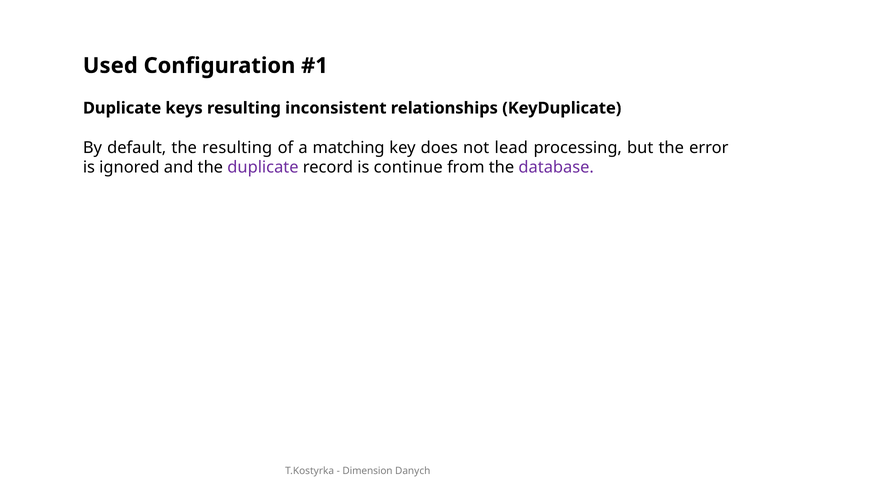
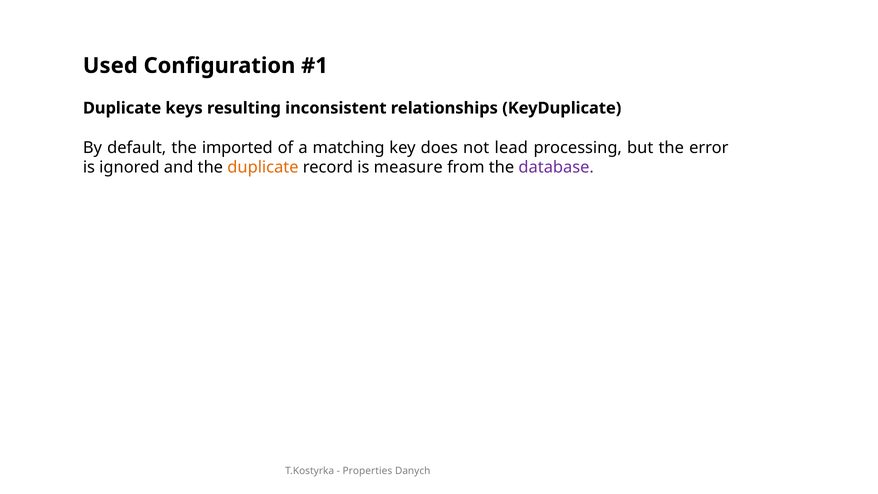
the resulting: resulting -> imported (237, 148)
duplicate colour: purple -> orange (263, 167)
continue: continue -> measure (408, 167)
Dimension: Dimension -> Properties (367, 471)
